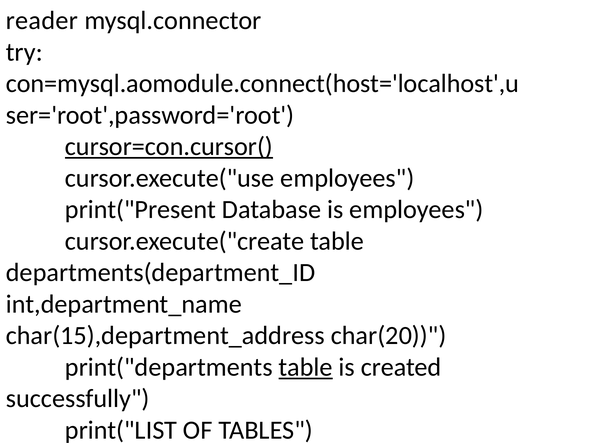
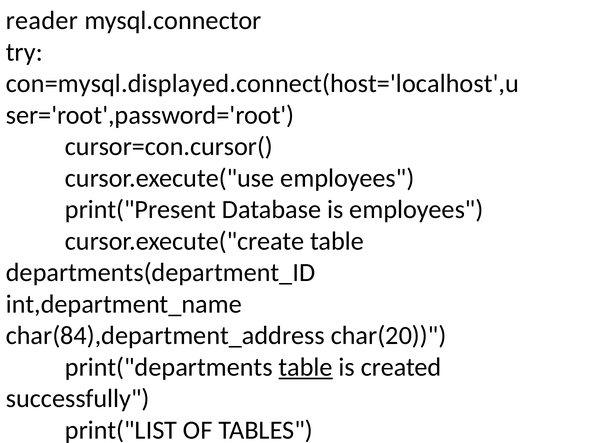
con=mysql.aomodule.connect(host='localhost',u: con=mysql.aomodule.connect(host='localhost',u -> con=mysql.displayed.connect(host='localhost',u (262, 84)
cursor=con.cursor( underline: present -> none (169, 147)
char(15),department_address: char(15),department_address -> char(84),department_address (165, 336)
